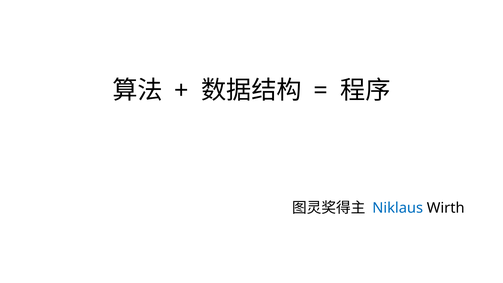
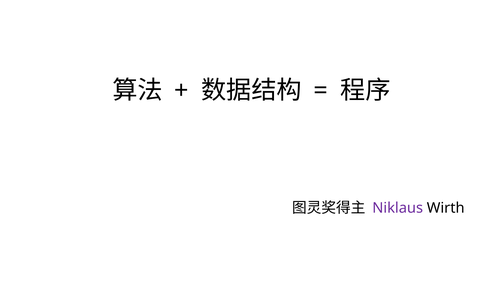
Niklaus colour: blue -> purple (398, 208)
